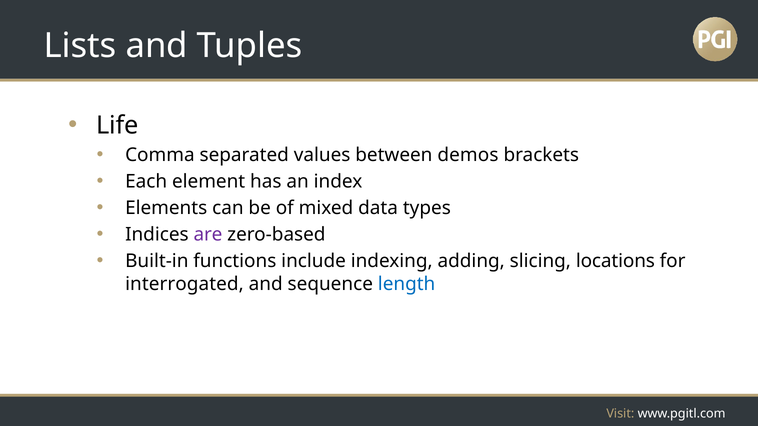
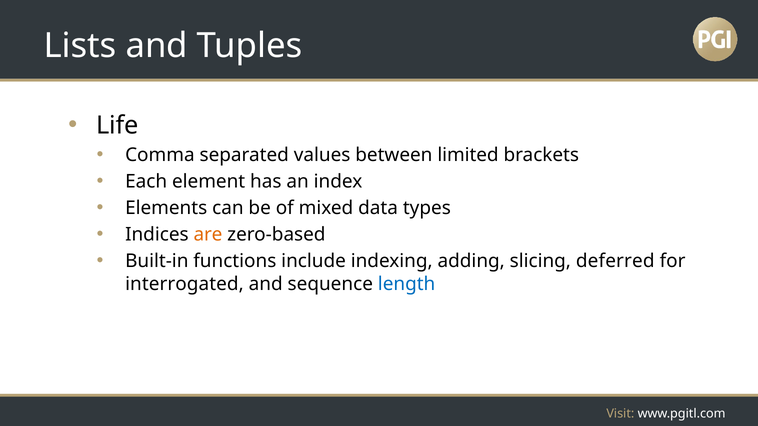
demos: demos -> limited (468, 155)
are colour: purple -> orange (208, 235)
locations: locations -> deferred (615, 261)
